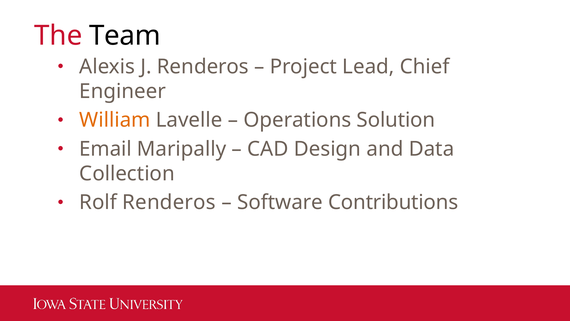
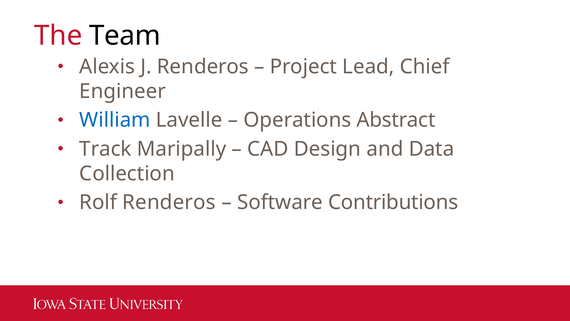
William colour: orange -> blue (115, 120)
Solution: Solution -> Abstract (396, 120)
Email: Email -> Track (105, 149)
